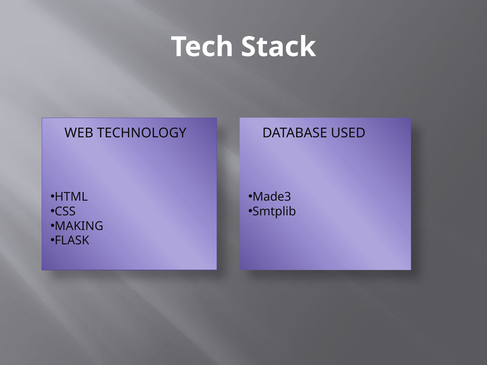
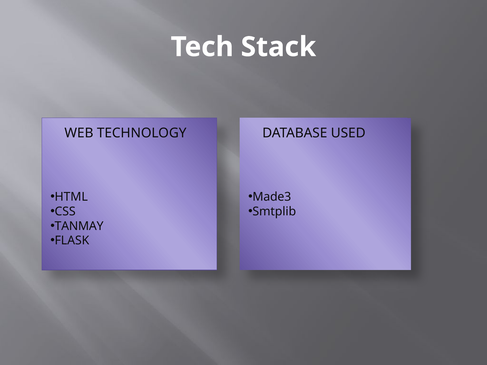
MAKING: MAKING -> TANMAY (79, 226)
